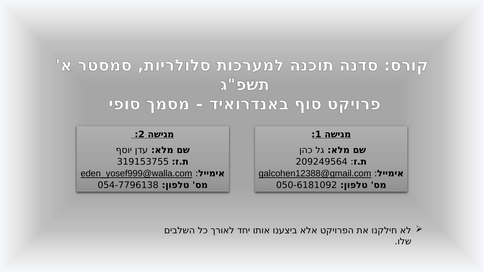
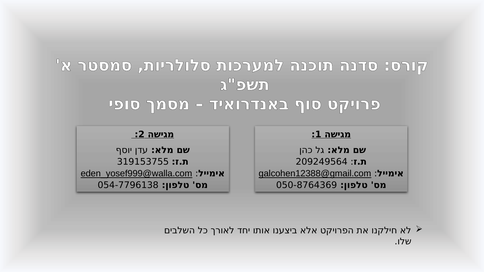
050-6181092: 050-6181092 -> 050-8764369 (307, 185)
